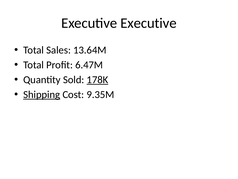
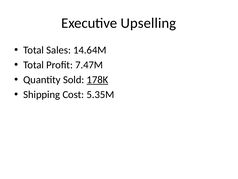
Executive Executive: Executive -> Upselling (148, 23)
13.64M: 13.64M -> 14.64M (90, 50)
6.47M: 6.47M -> 7.47M (89, 65)
Shipping underline: present -> none (42, 94)
9.35M: 9.35M -> 5.35M (100, 94)
